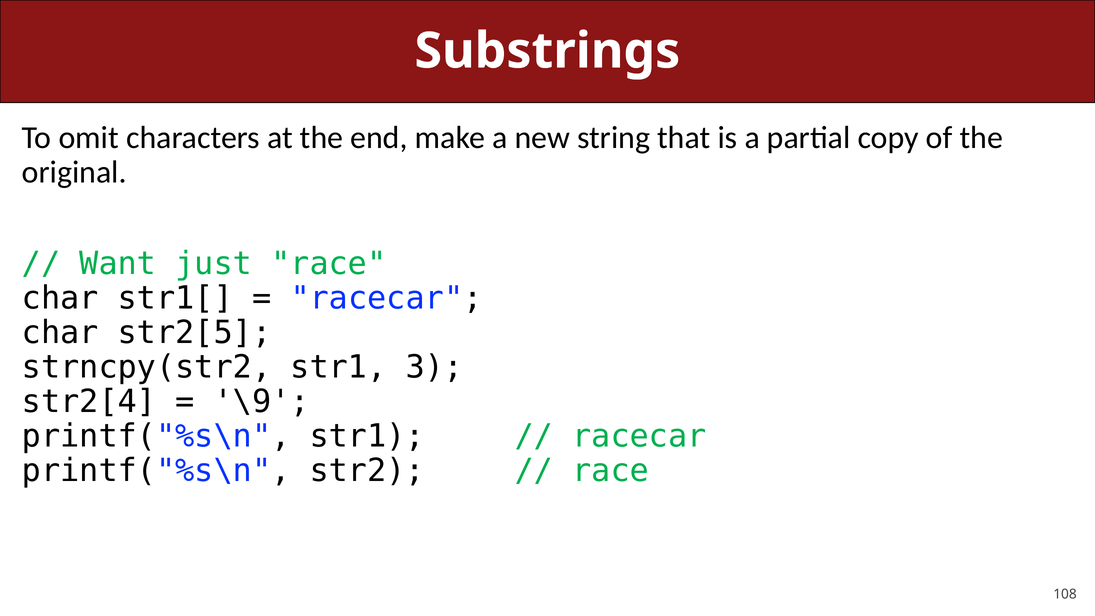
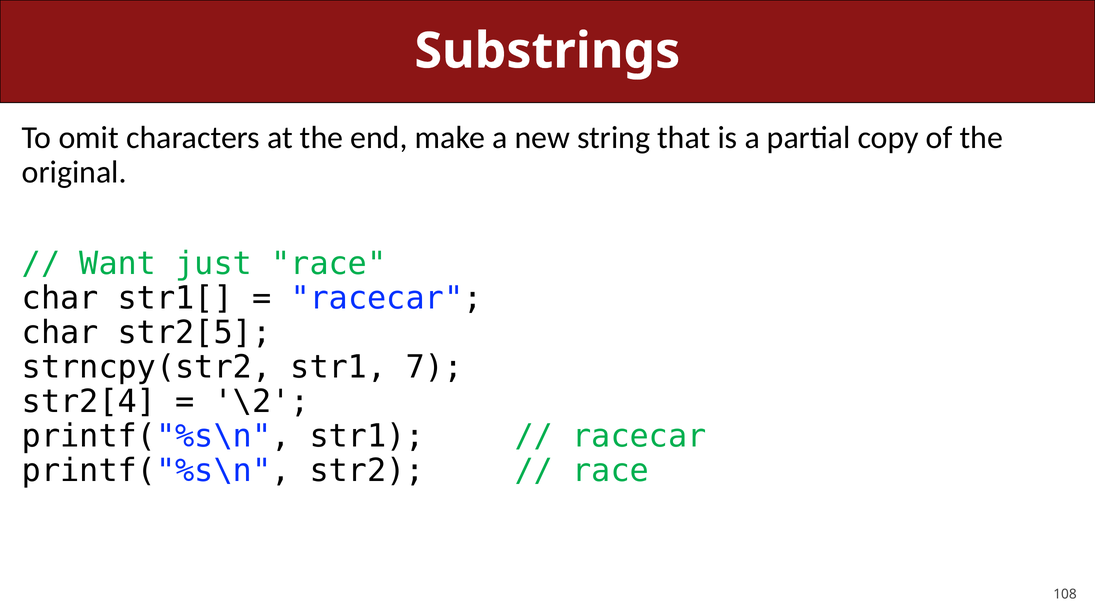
3: 3 -> 7 (434, 367)
\9: \9 -> \2 (262, 402)
